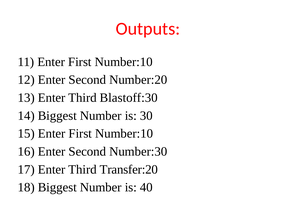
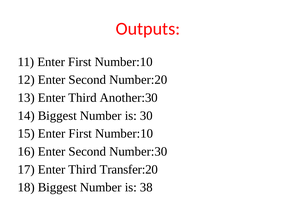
Blastoff:30: Blastoff:30 -> Another:30 (129, 98)
40: 40 -> 38 (146, 187)
